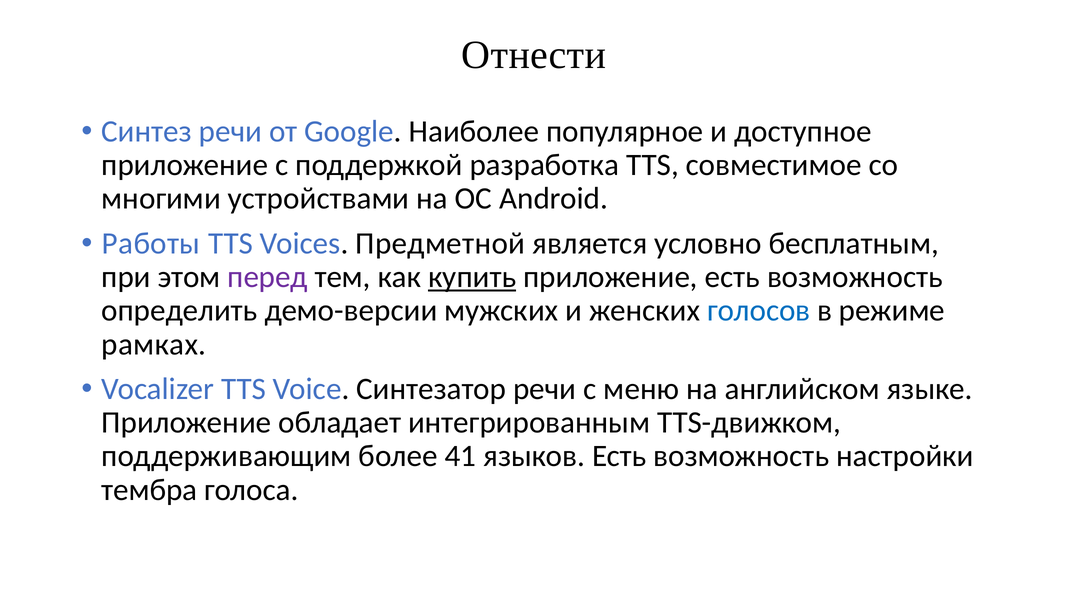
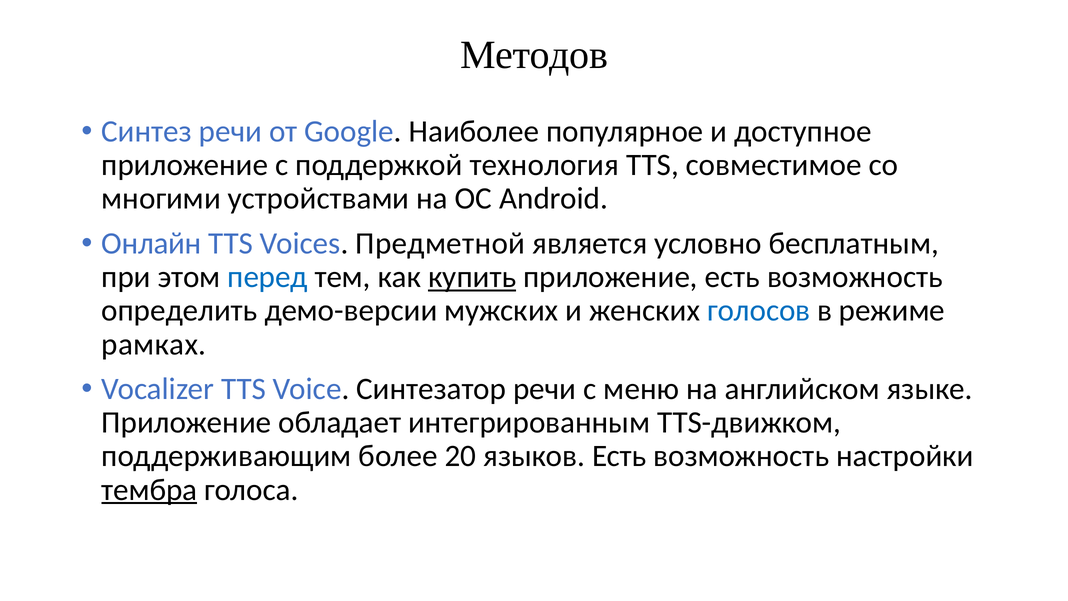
Отнести: Отнести -> Методов (534, 55)
разработка: разработка -> технология (544, 165)
Работы: Работы -> Онлайн (151, 243)
перед colour: purple -> blue (268, 277)
41: 41 -> 20 (460, 456)
тембра underline: none -> present (149, 490)
